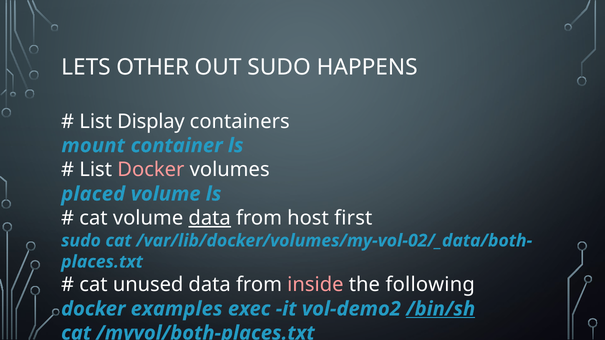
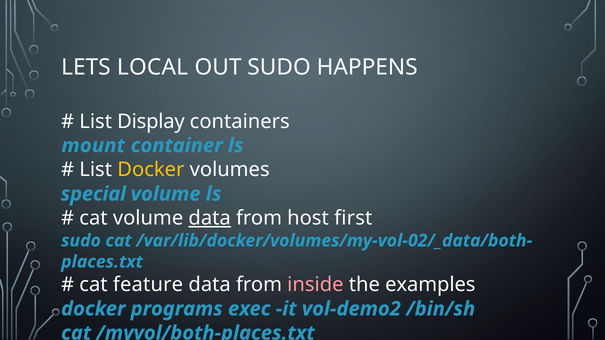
OTHER: OTHER -> LOCAL (153, 67)
Docker colour: pink -> yellow (151, 170)
placed: placed -> special (93, 194)
unused: unused -> feature (148, 285)
following: following -> examples (430, 285)
examples: examples -> programs (177, 309)
/bin/sh underline: present -> none (441, 309)
